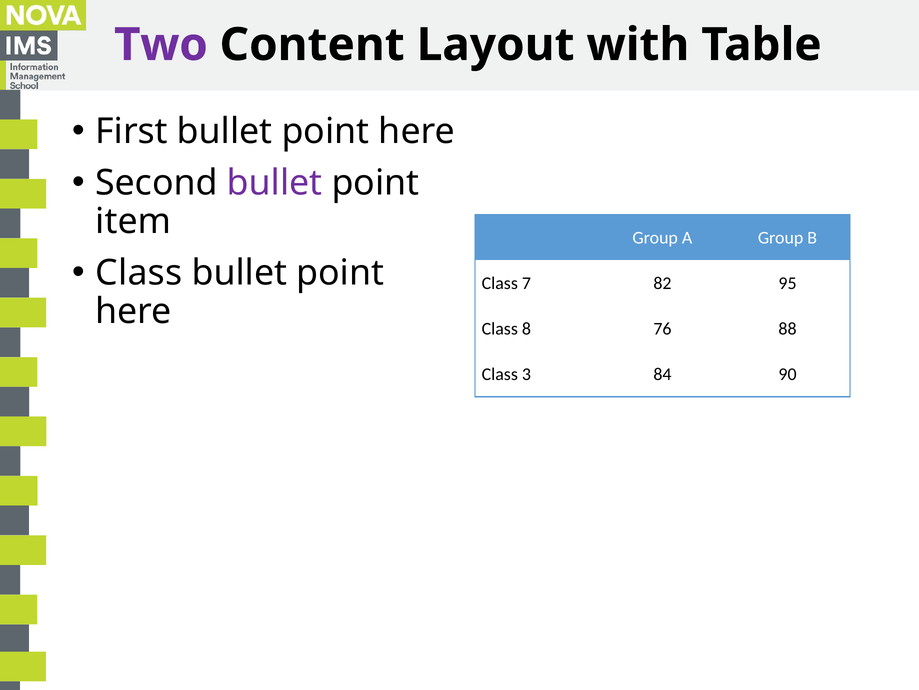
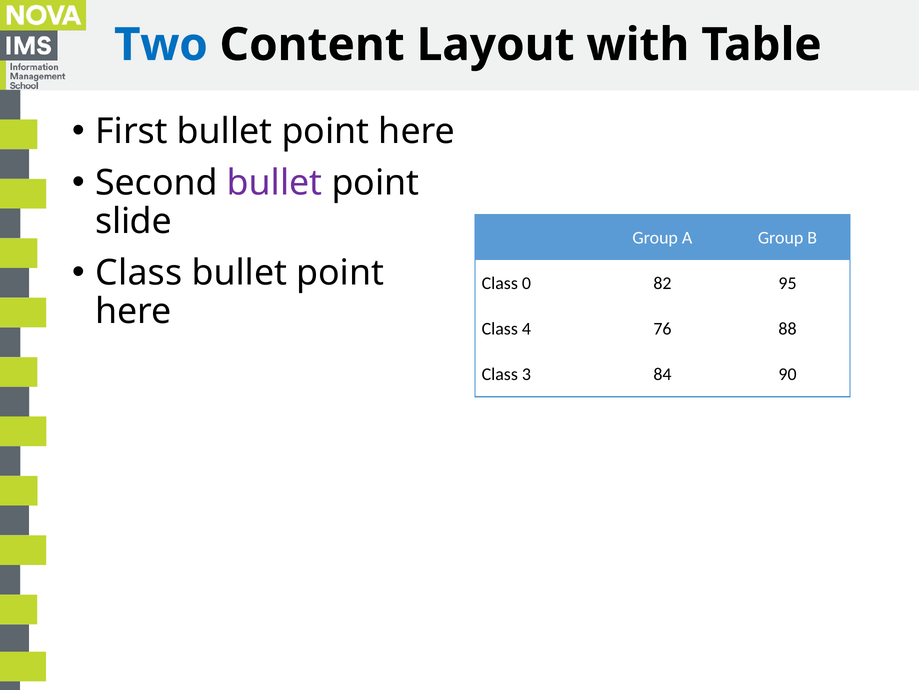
Two colour: purple -> blue (161, 45)
item: item -> slide (134, 221)
7: 7 -> 0 (526, 283)
8: 8 -> 4 (526, 328)
